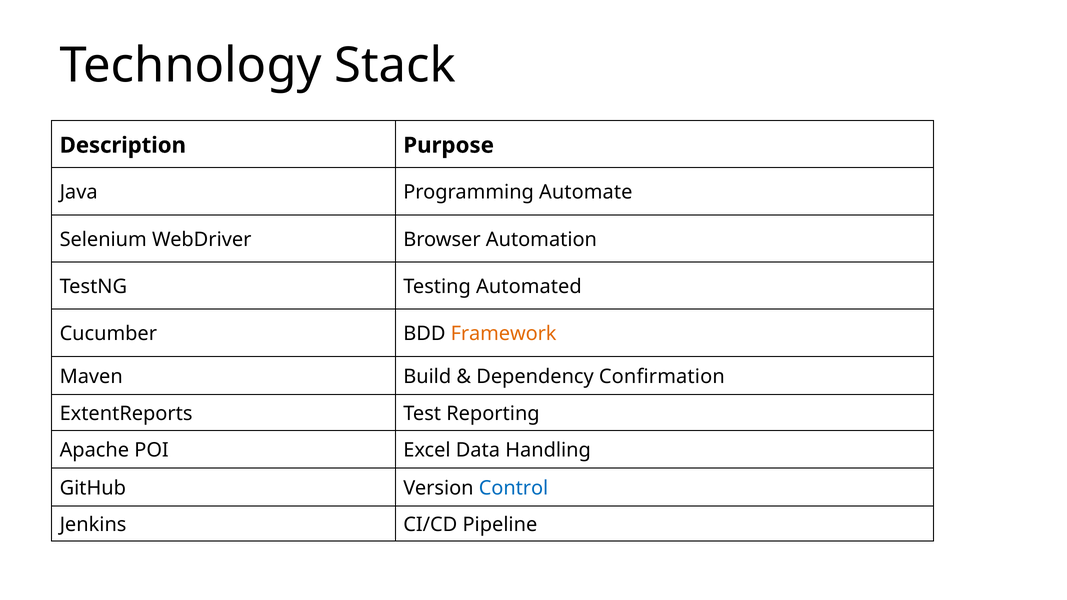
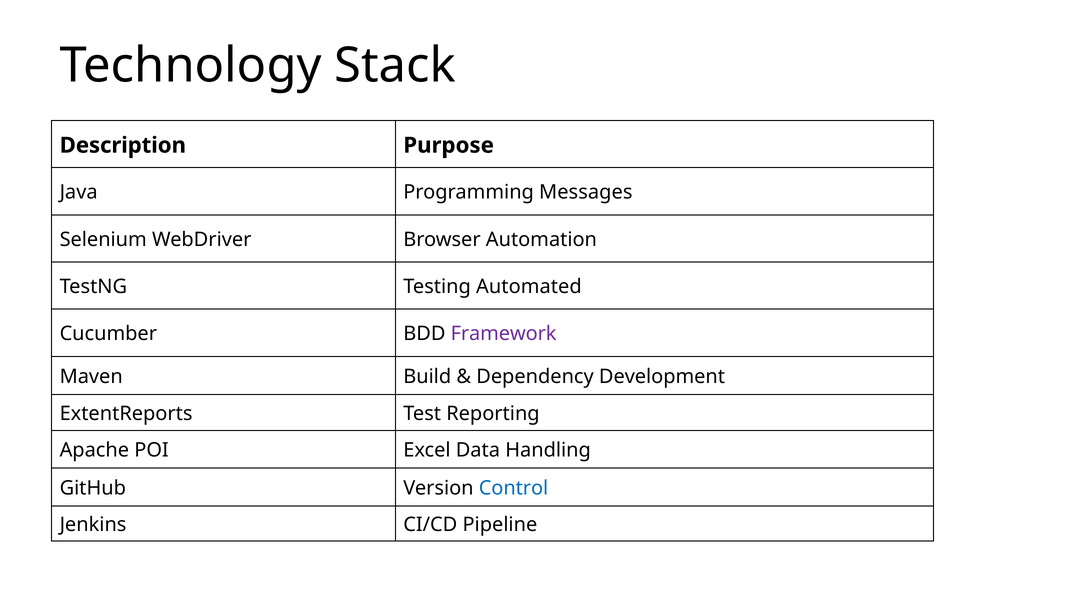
Automate: Automate -> Messages (586, 192)
Framework colour: orange -> purple (504, 334)
Confirmation: Confirmation -> Development (662, 377)
